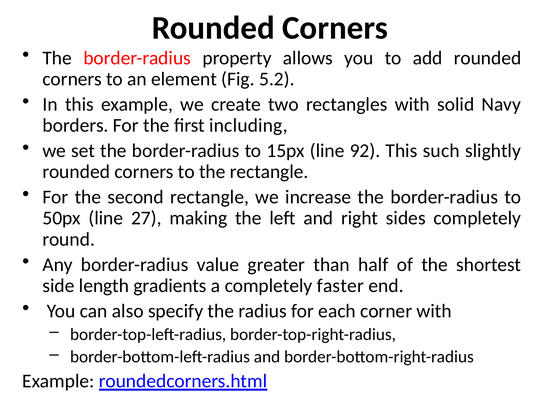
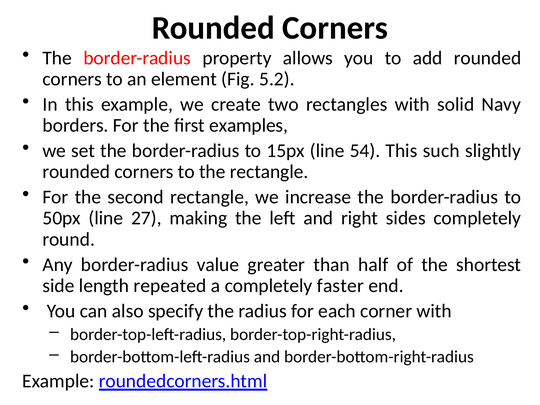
including: including -> examples (249, 125)
92: 92 -> 54 (365, 151)
gradients: gradients -> repeated (170, 286)
